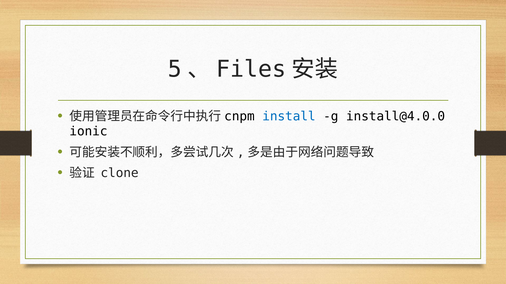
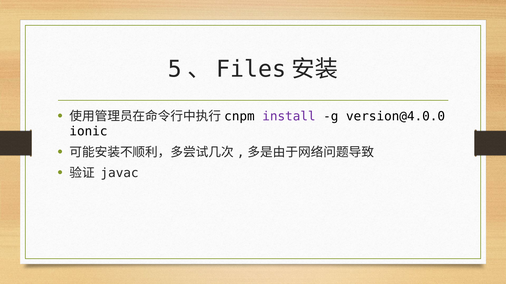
install colour: blue -> purple (289, 117)
install@4.0.0: install@4.0.0 -> version@4.0.0 (396, 117)
clone: clone -> javac (120, 173)
